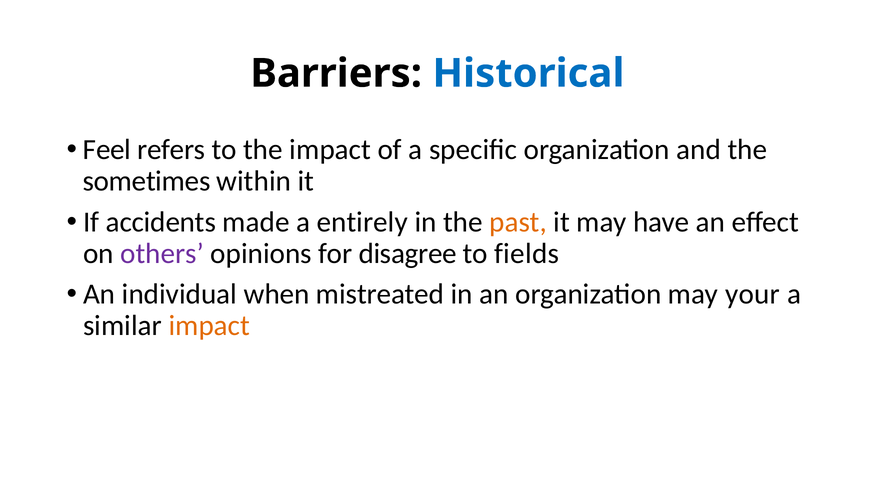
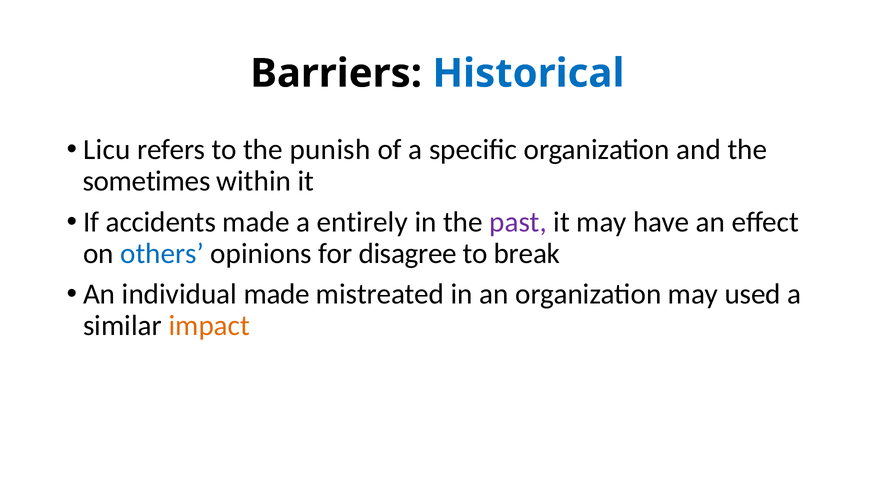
Feel: Feel -> Licu (107, 150)
the impact: impact -> punish (330, 150)
past colour: orange -> purple (518, 222)
others colour: purple -> blue (162, 254)
fields: fields -> break (527, 254)
individual when: when -> made (277, 294)
your: your -> used (753, 294)
